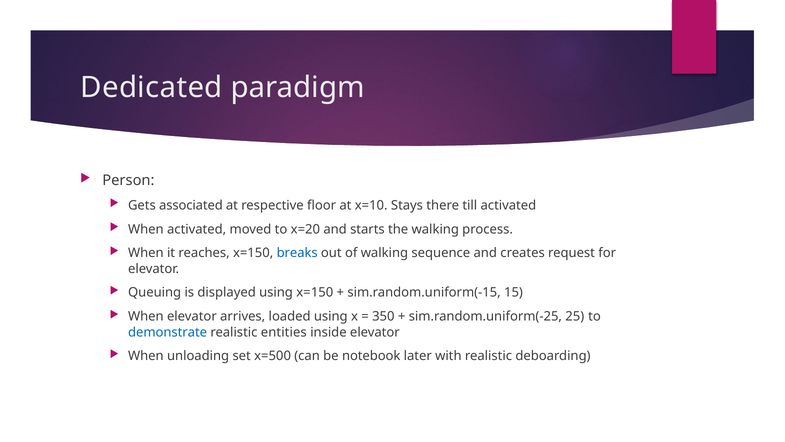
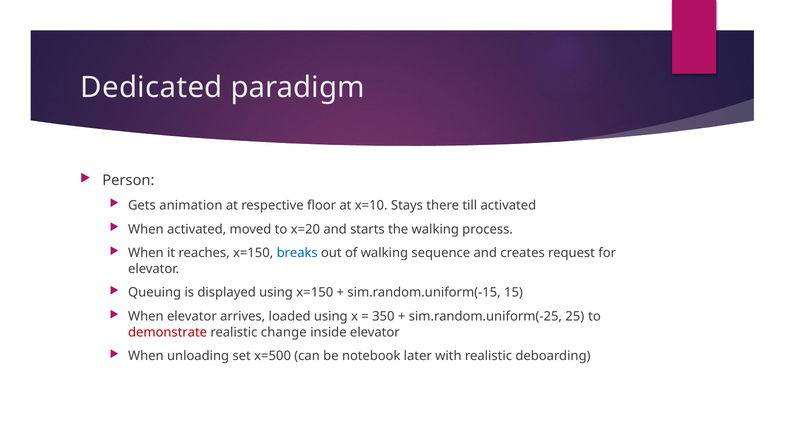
associated: associated -> animation (191, 205)
demonstrate colour: blue -> red (168, 332)
entities: entities -> change (284, 332)
